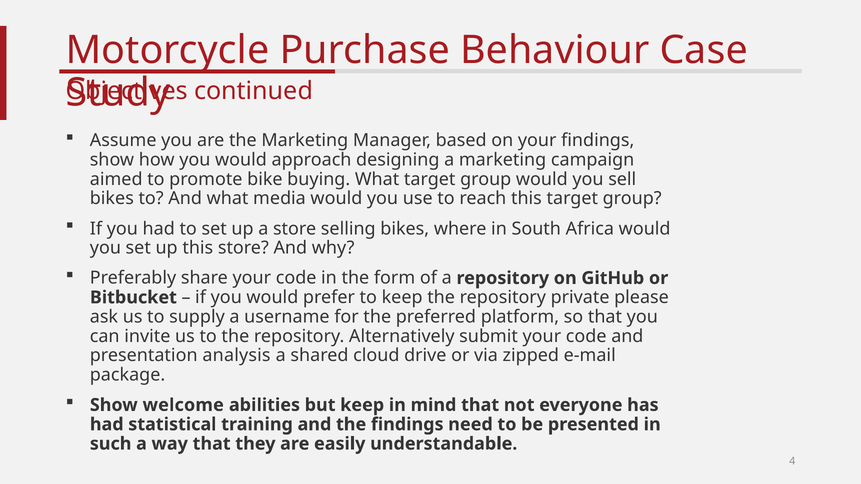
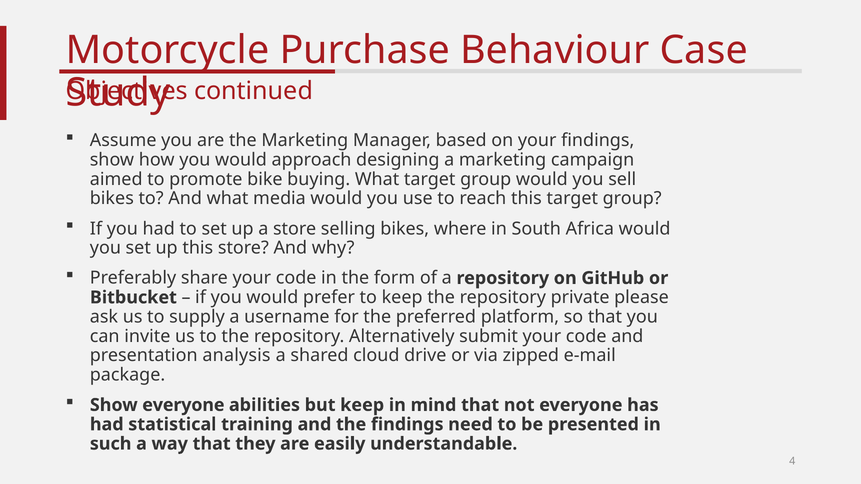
Show welcome: welcome -> everyone (183, 405)
